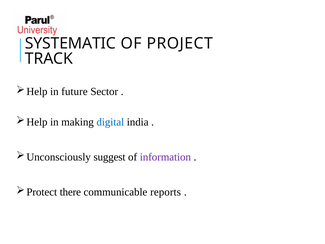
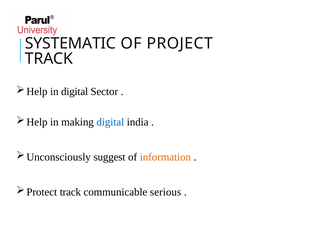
in future: future -> digital (75, 91)
information colour: purple -> orange (165, 157)
there: there -> track (70, 192)
reports: reports -> serious (166, 192)
